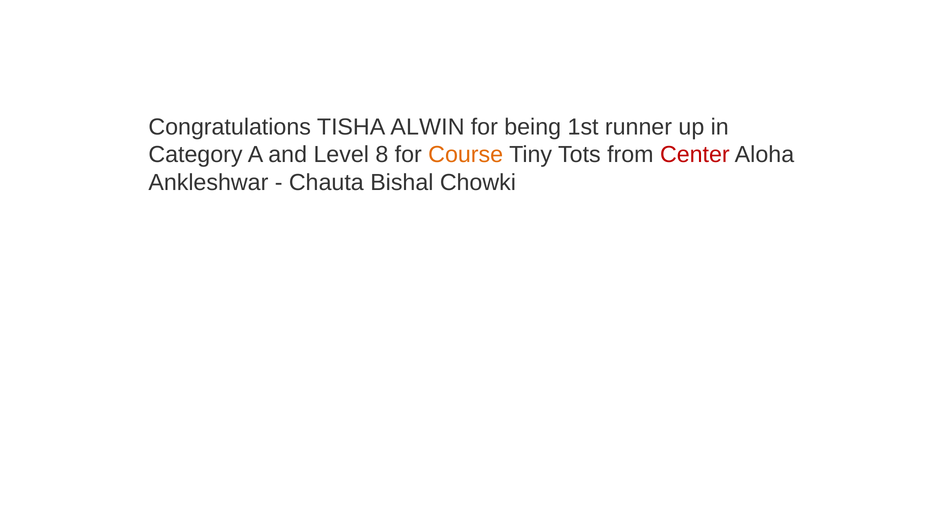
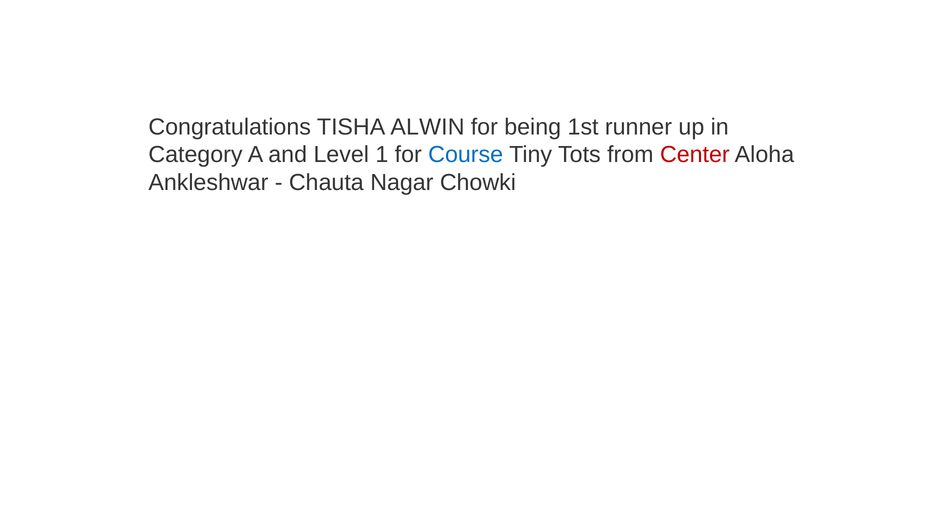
8: 8 -> 1 (382, 155)
Course colour: orange -> blue (466, 155)
Bishal: Bishal -> Nagar (402, 183)
